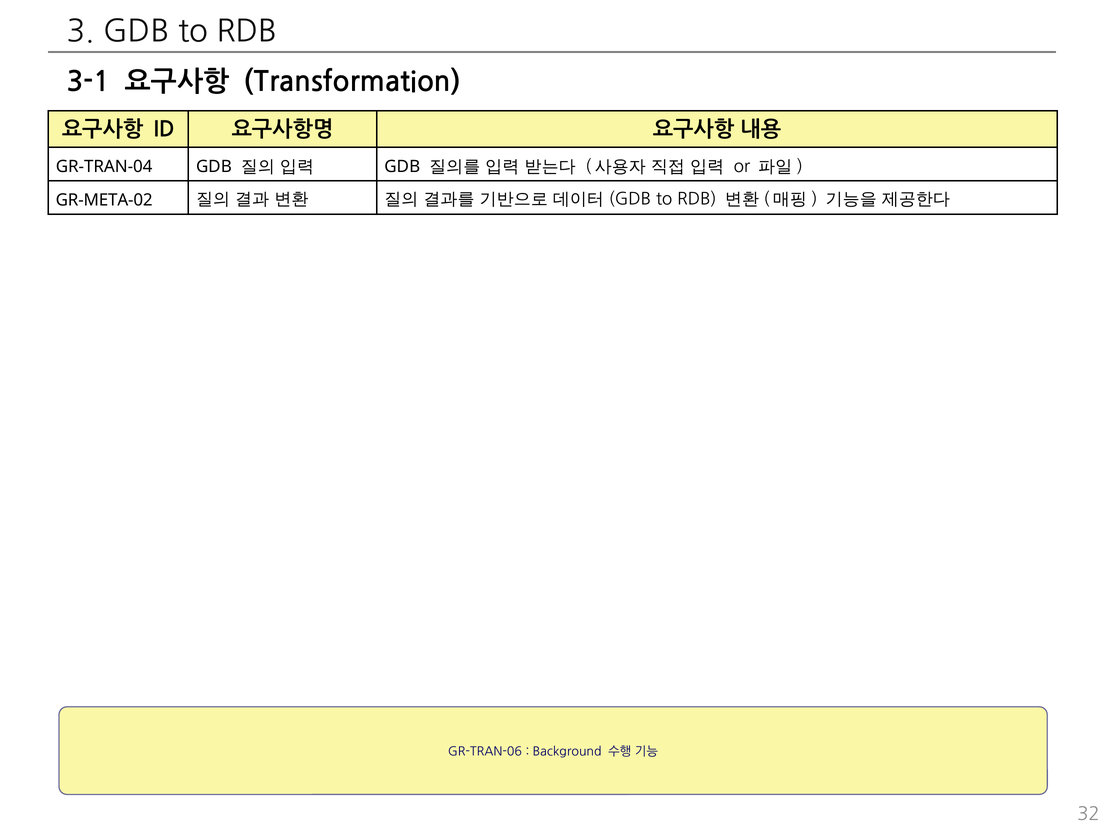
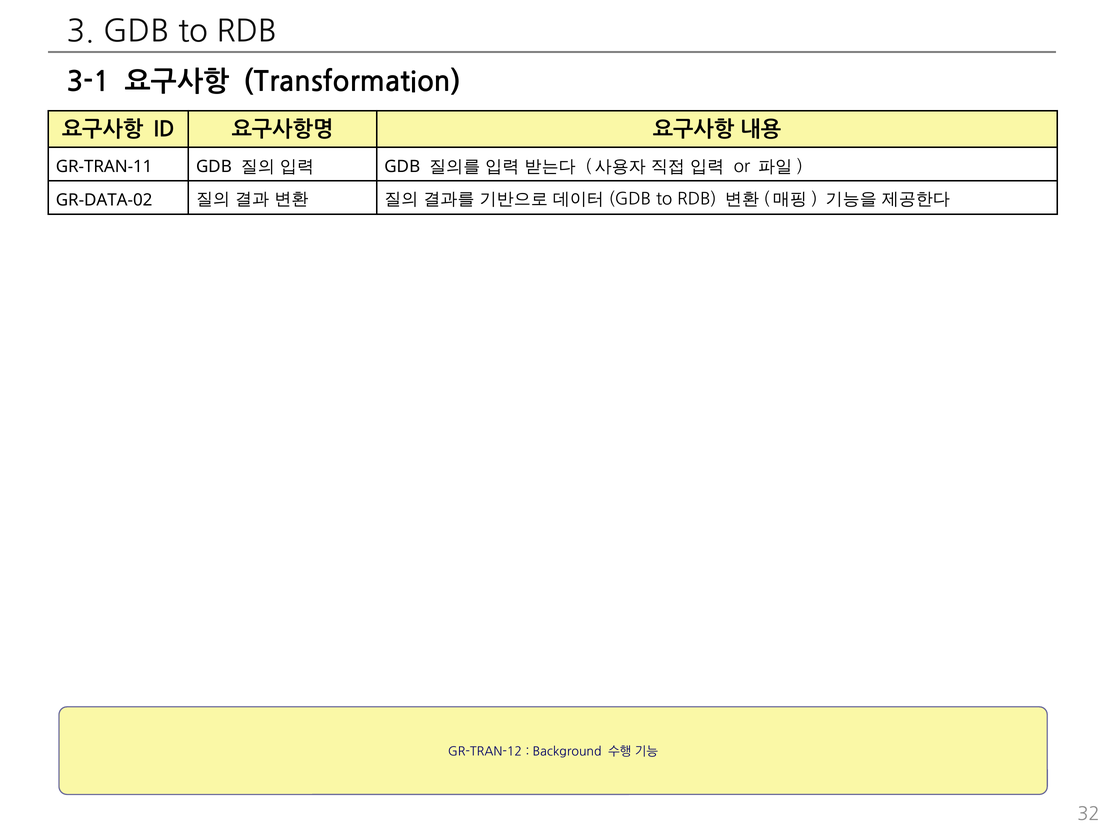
GR-TRAN-04: GR-TRAN-04 -> GR-TRAN-11 (104, 167)
GR-META-02: GR-META-02 -> GR-DATA-02 (104, 200)
GR-TRAN-06: GR-TRAN-06 -> GR-TRAN-12 (485, 751)
